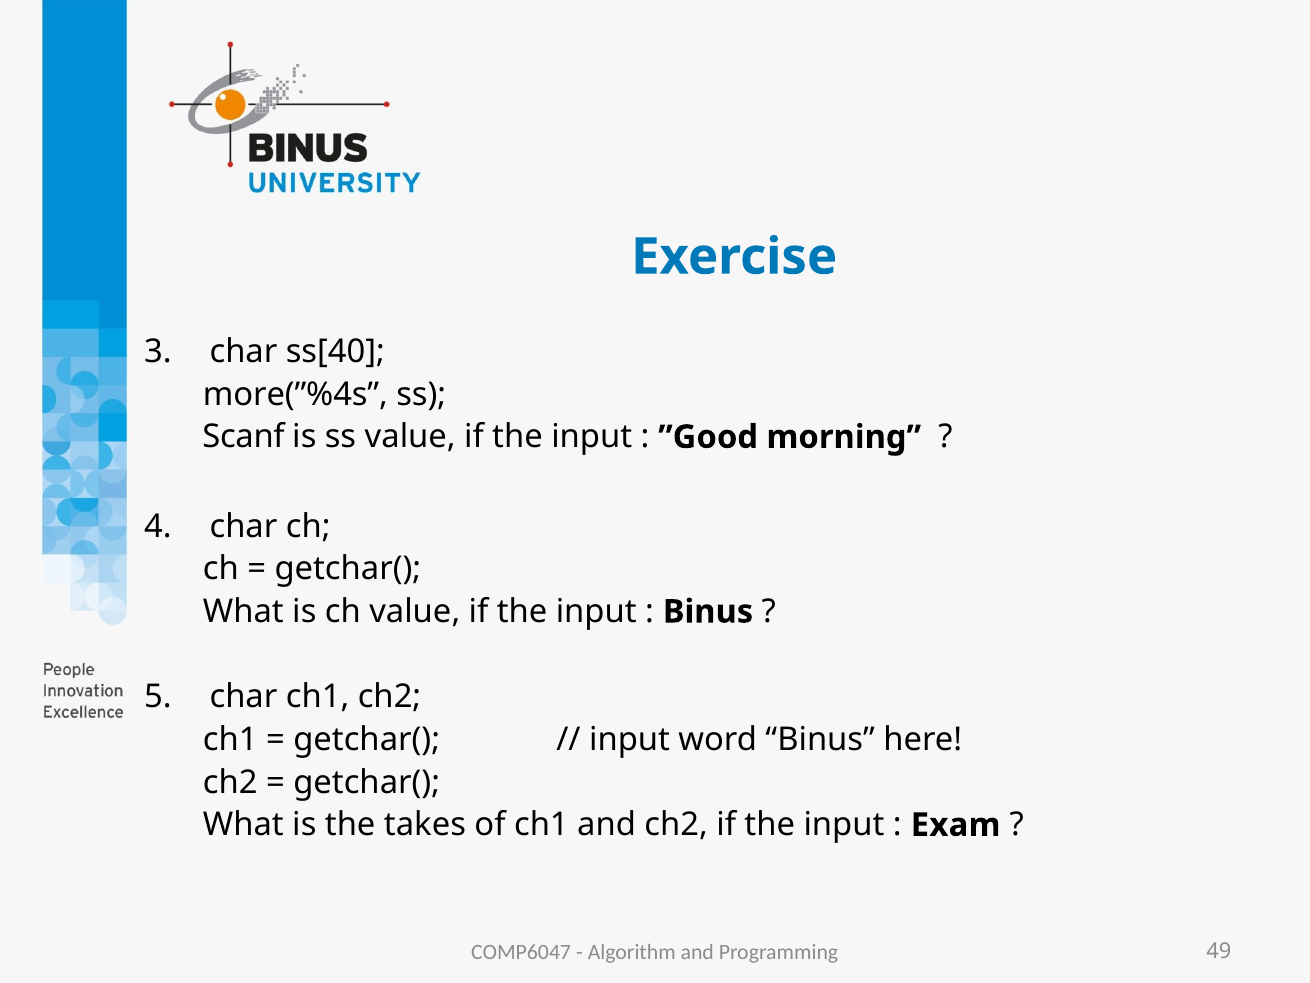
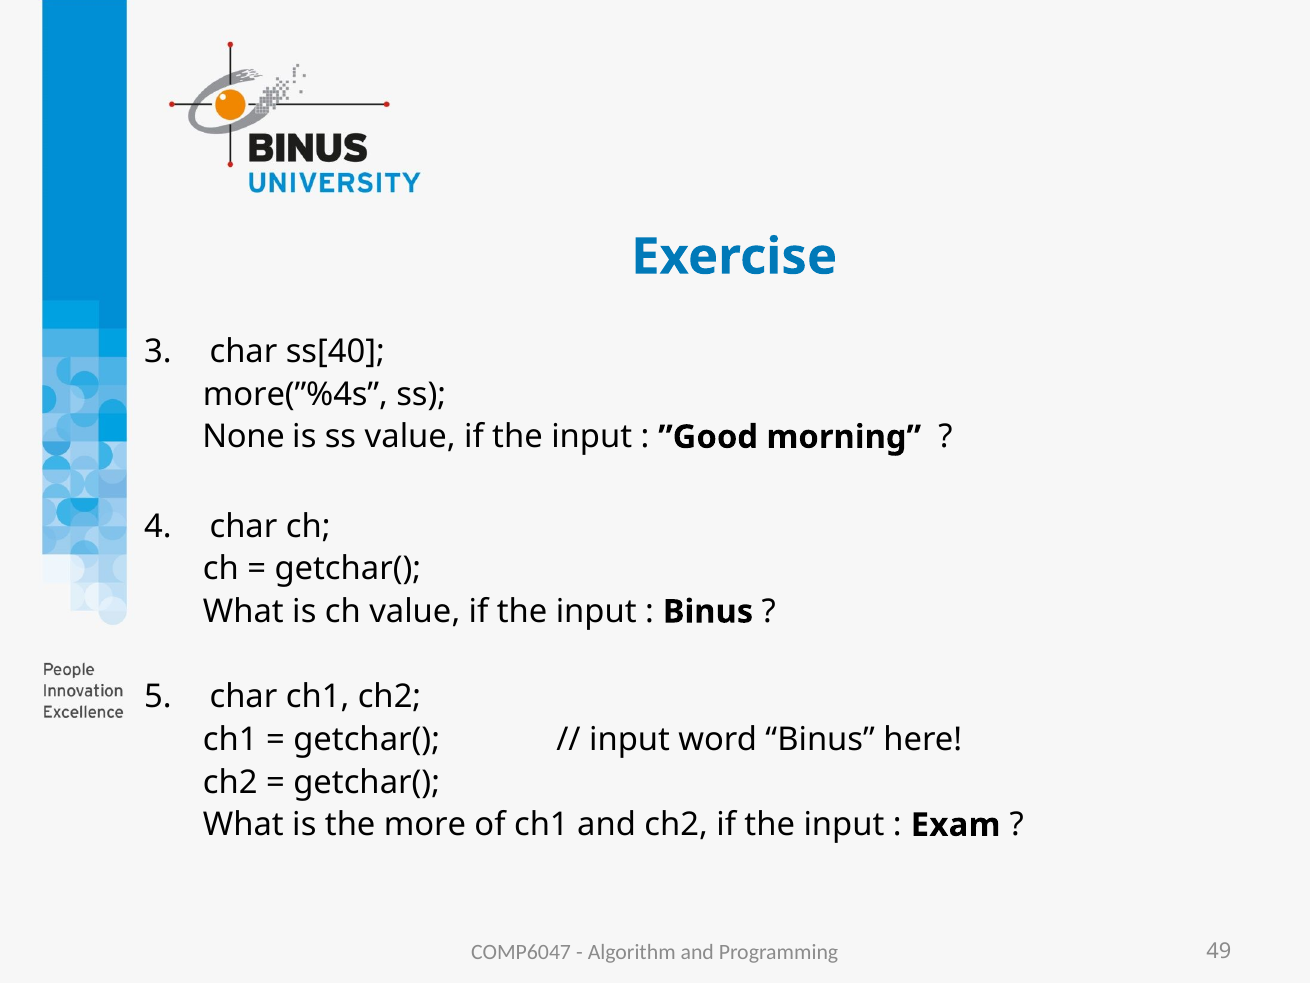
Scanf: Scanf -> None (244, 437)
takes: takes -> more (425, 825)
